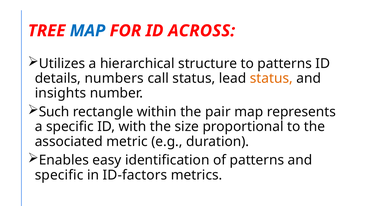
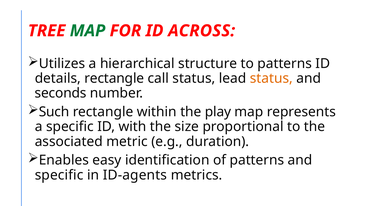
MAP colour: blue -> green (88, 31)
details numbers: numbers -> rectangle (114, 78)
insights: insights -> seconds (61, 93)
pair: pair -> play (218, 112)
ID-factors: ID-factors -> ID-agents (135, 175)
